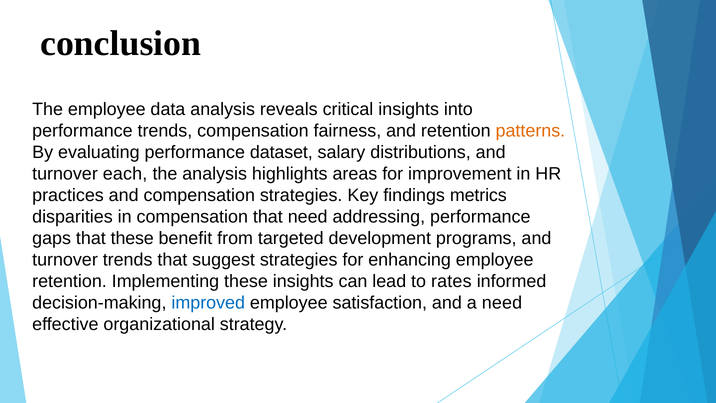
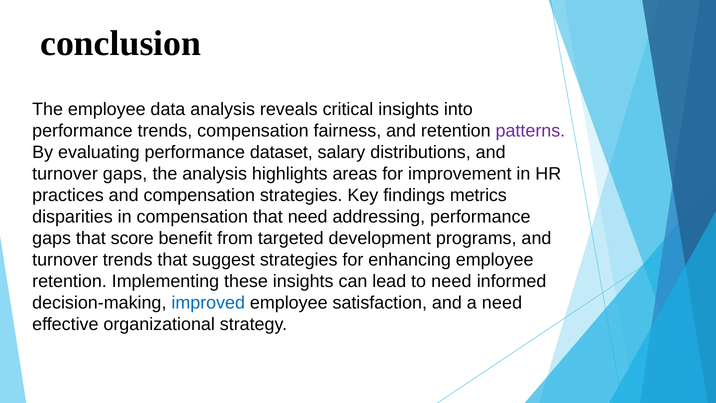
patterns colour: orange -> purple (530, 131)
turnover each: each -> gaps (125, 174)
that these: these -> score (132, 238)
to rates: rates -> need (451, 281)
